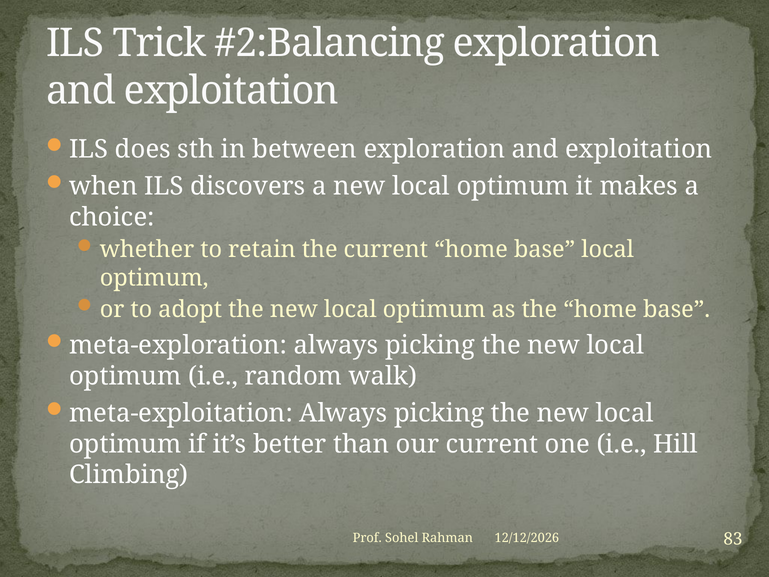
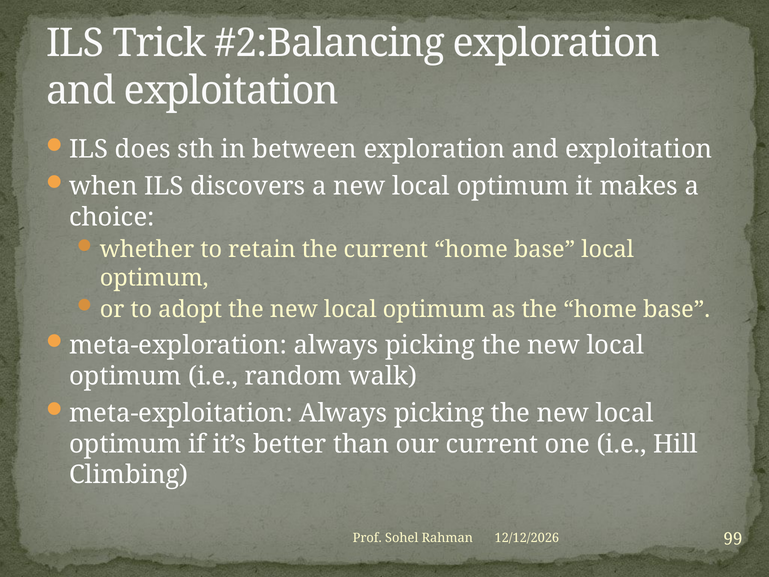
83: 83 -> 99 (733, 539)
